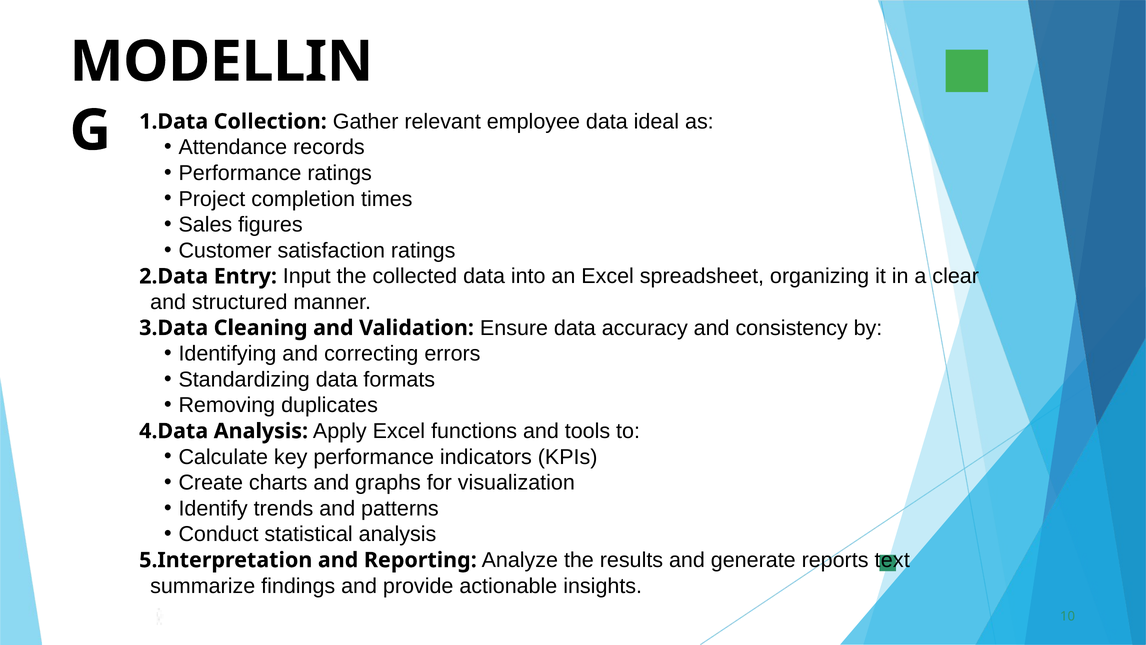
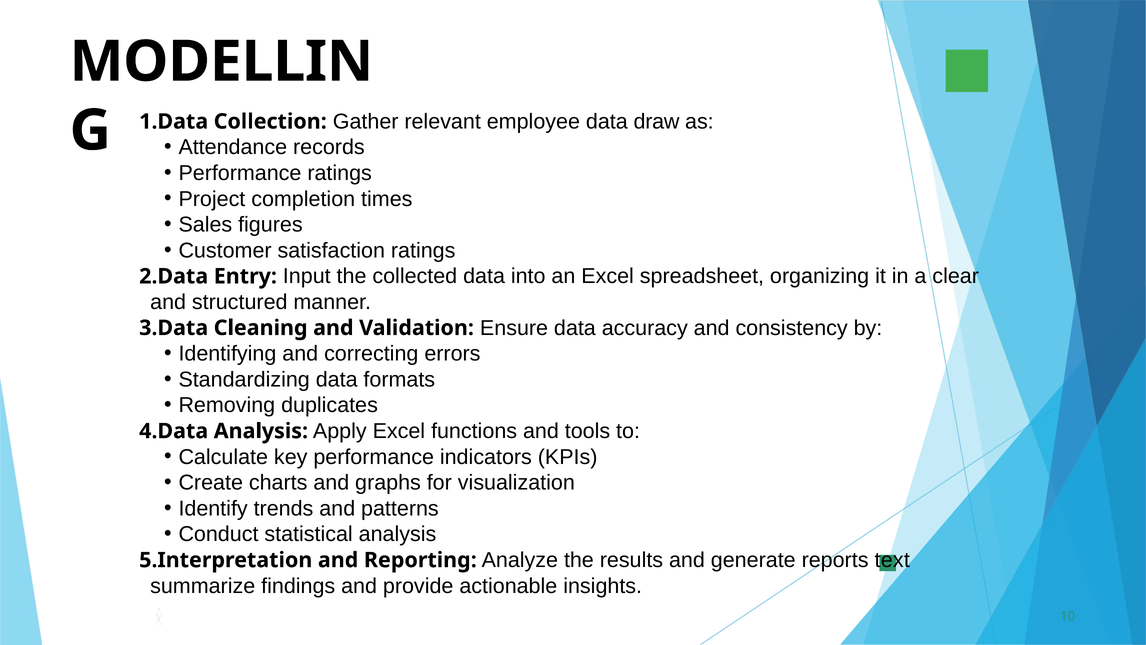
ideal: ideal -> draw (656, 121)
